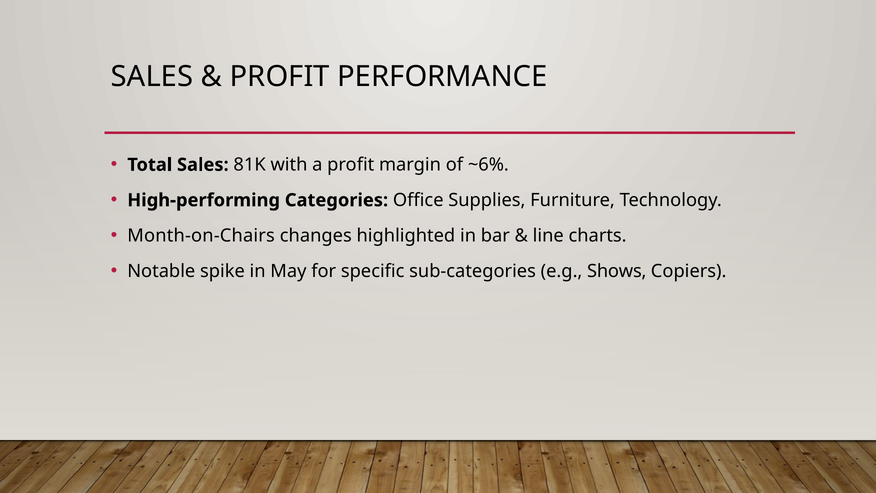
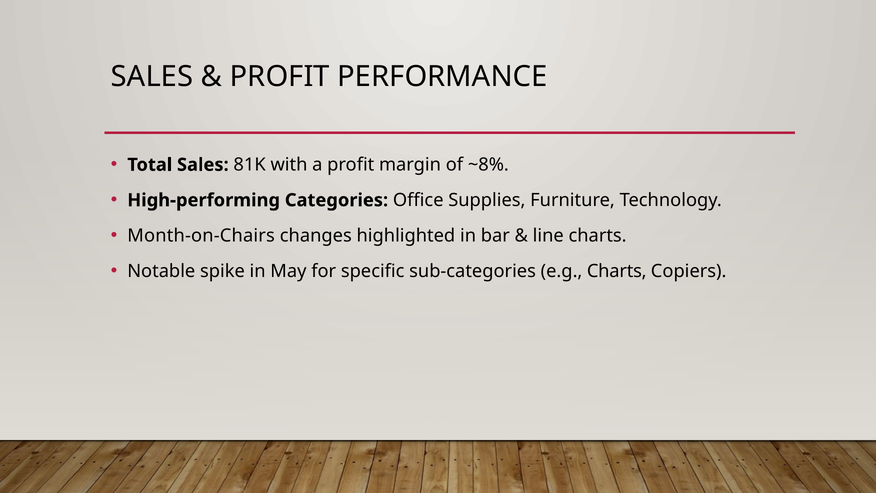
~6%: ~6% -> ~8% (488, 165)
e.g Shows: Shows -> Charts (617, 271)
